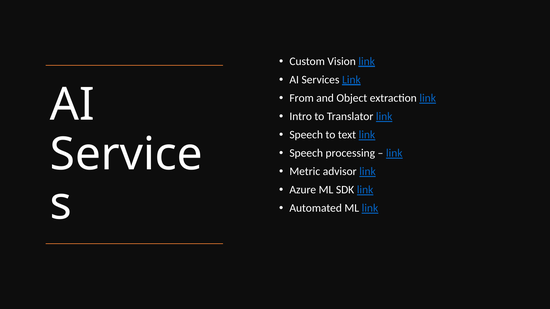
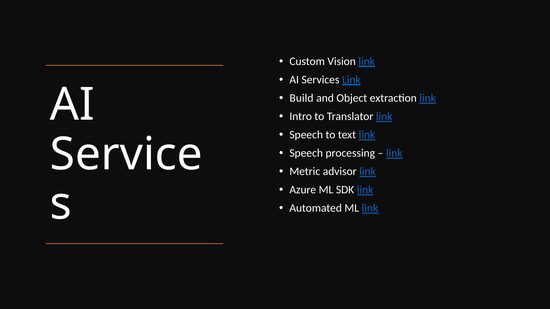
From: From -> Build (302, 98)
